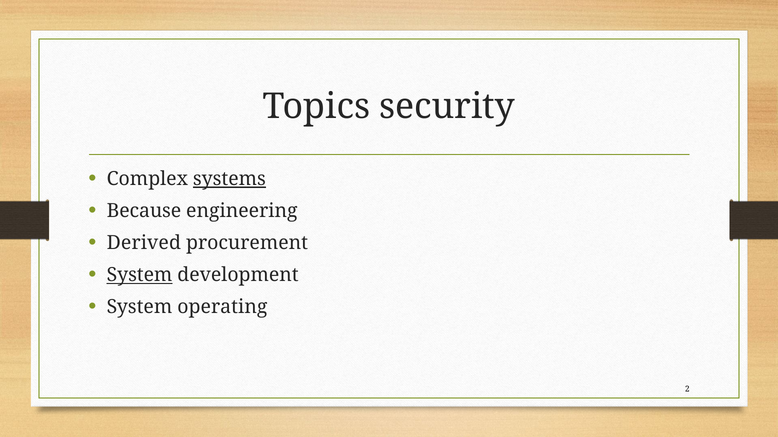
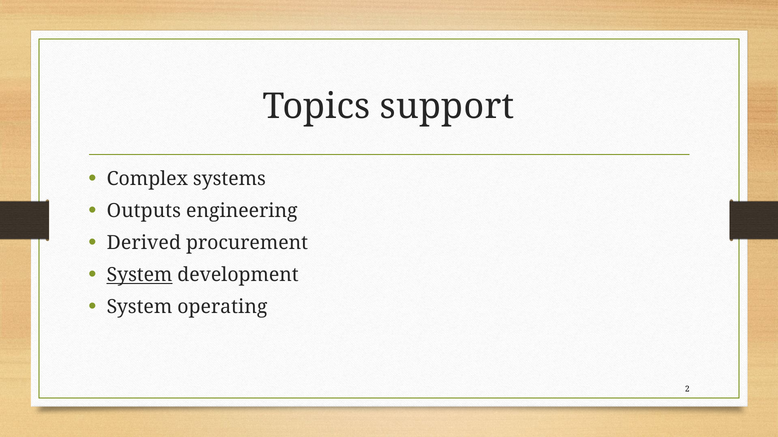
security: security -> support (447, 107)
systems underline: present -> none (229, 179)
Because: Because -> Outputs (144, 211)
